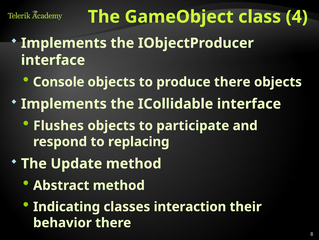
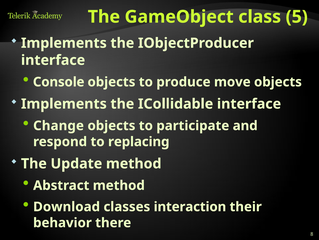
4: 4 -> 5 (297, 17)
produce there: there -> move (232, 82)
Flushes: Flushes -> Change (59, 125)
Indicating: Indicating -> Download (67, 206)
